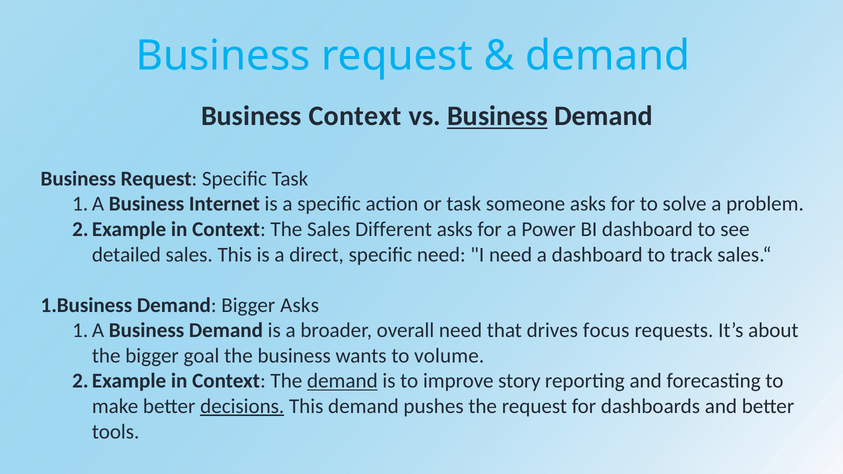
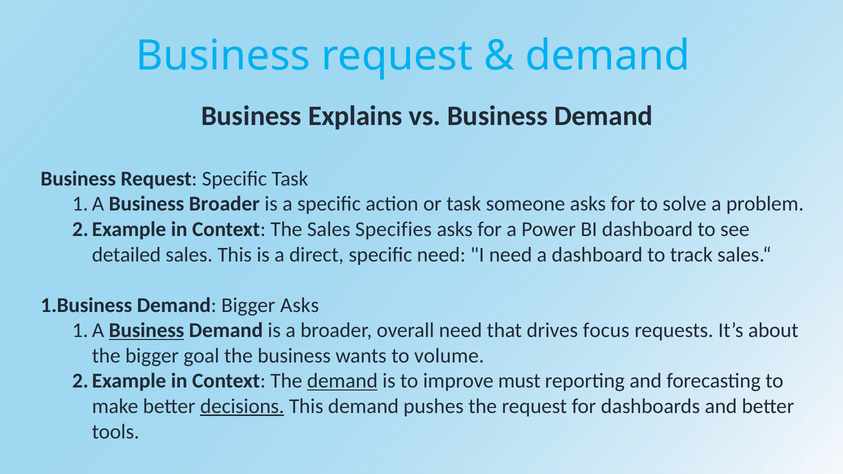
Business Context: Context -> Explains (355, 116)
Business underline: present -> none (497, 116)
Business Internet: Internet -> Broader (224, 204)
Different: Different -> Specifies (393, 229)
Business underline: none -> present (147, 331)
story: story -> must (519, 381)
